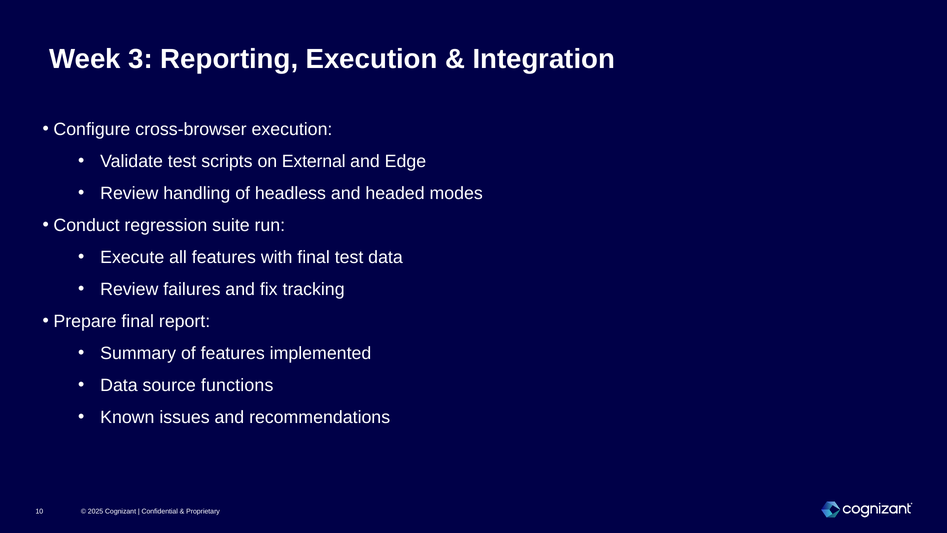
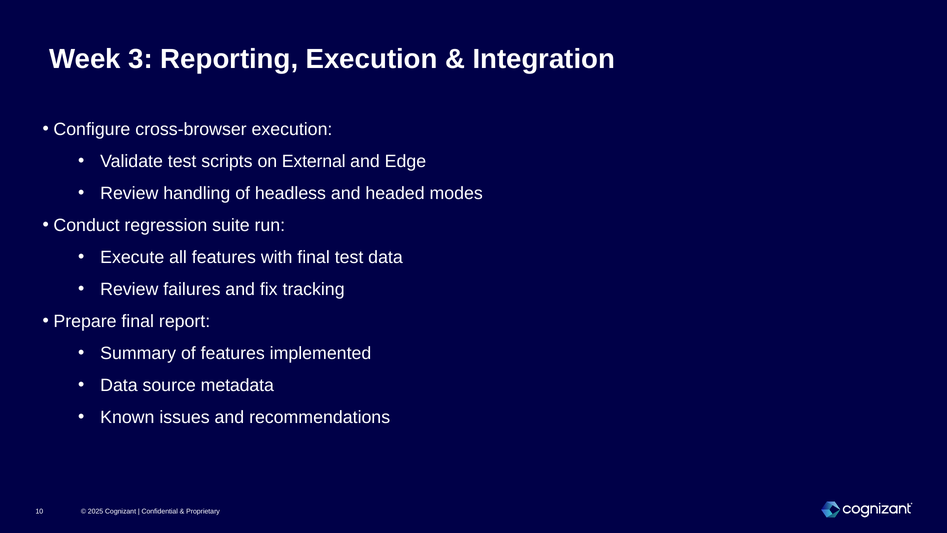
functions: functions -> metadata (237, 385)
